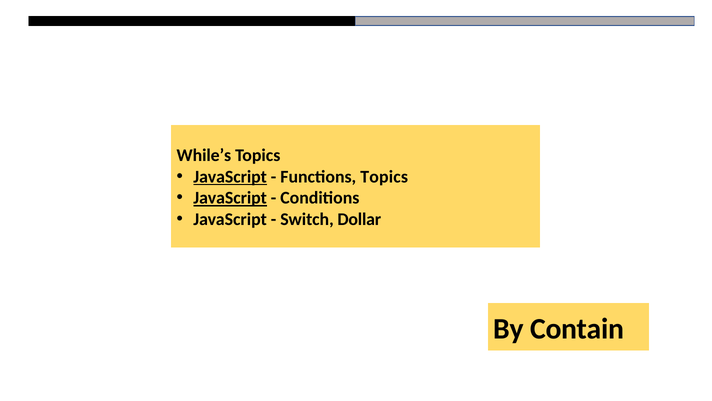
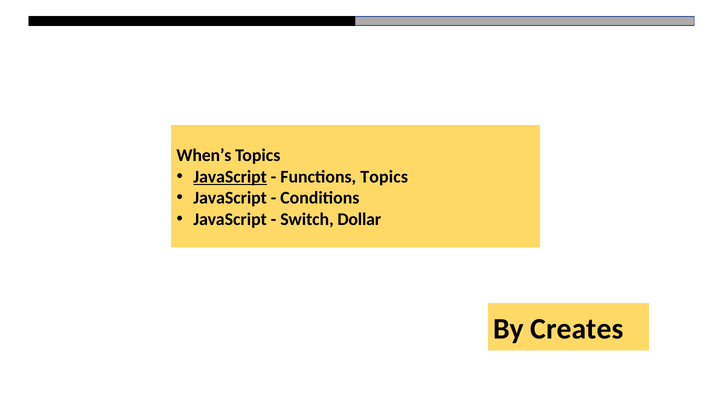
While’s: While’s -> When’s (204, 155)
JavaScript underline: present -> none (230, 198)
Contain: Contain -> Creates (577, 328)
